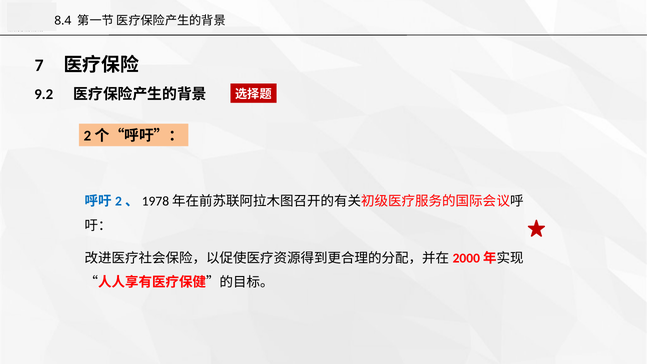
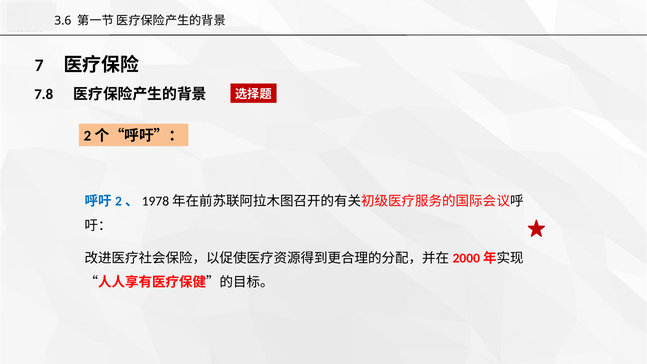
8.4: 8.4 -> 3.6 (63, 21)
9.2: 9.2 -> 7.8 (44, 94)
